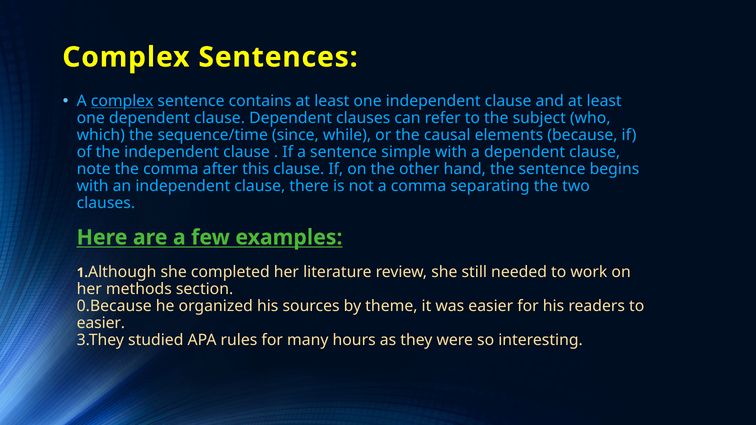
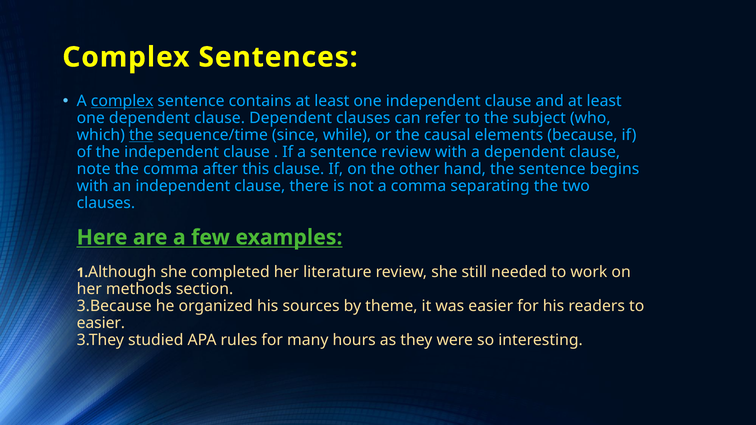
the underline: none -> present (141, 135)
sentence simple: simple -> review (406, 152)
0.Because: 0.Because -> 3.Because (114, 306)
